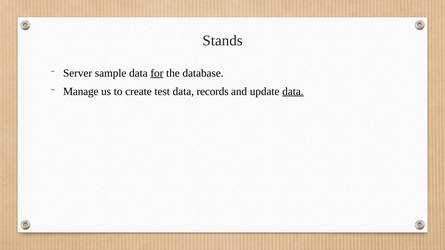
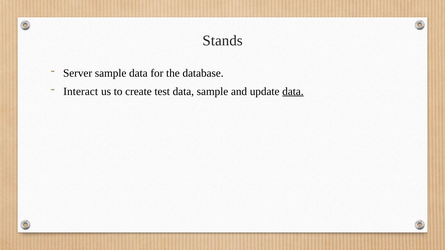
for underline: present -> none (157, 73)
Manage: Manage -> Interact (81, 91)
data records: records -> sample (212, 91)
